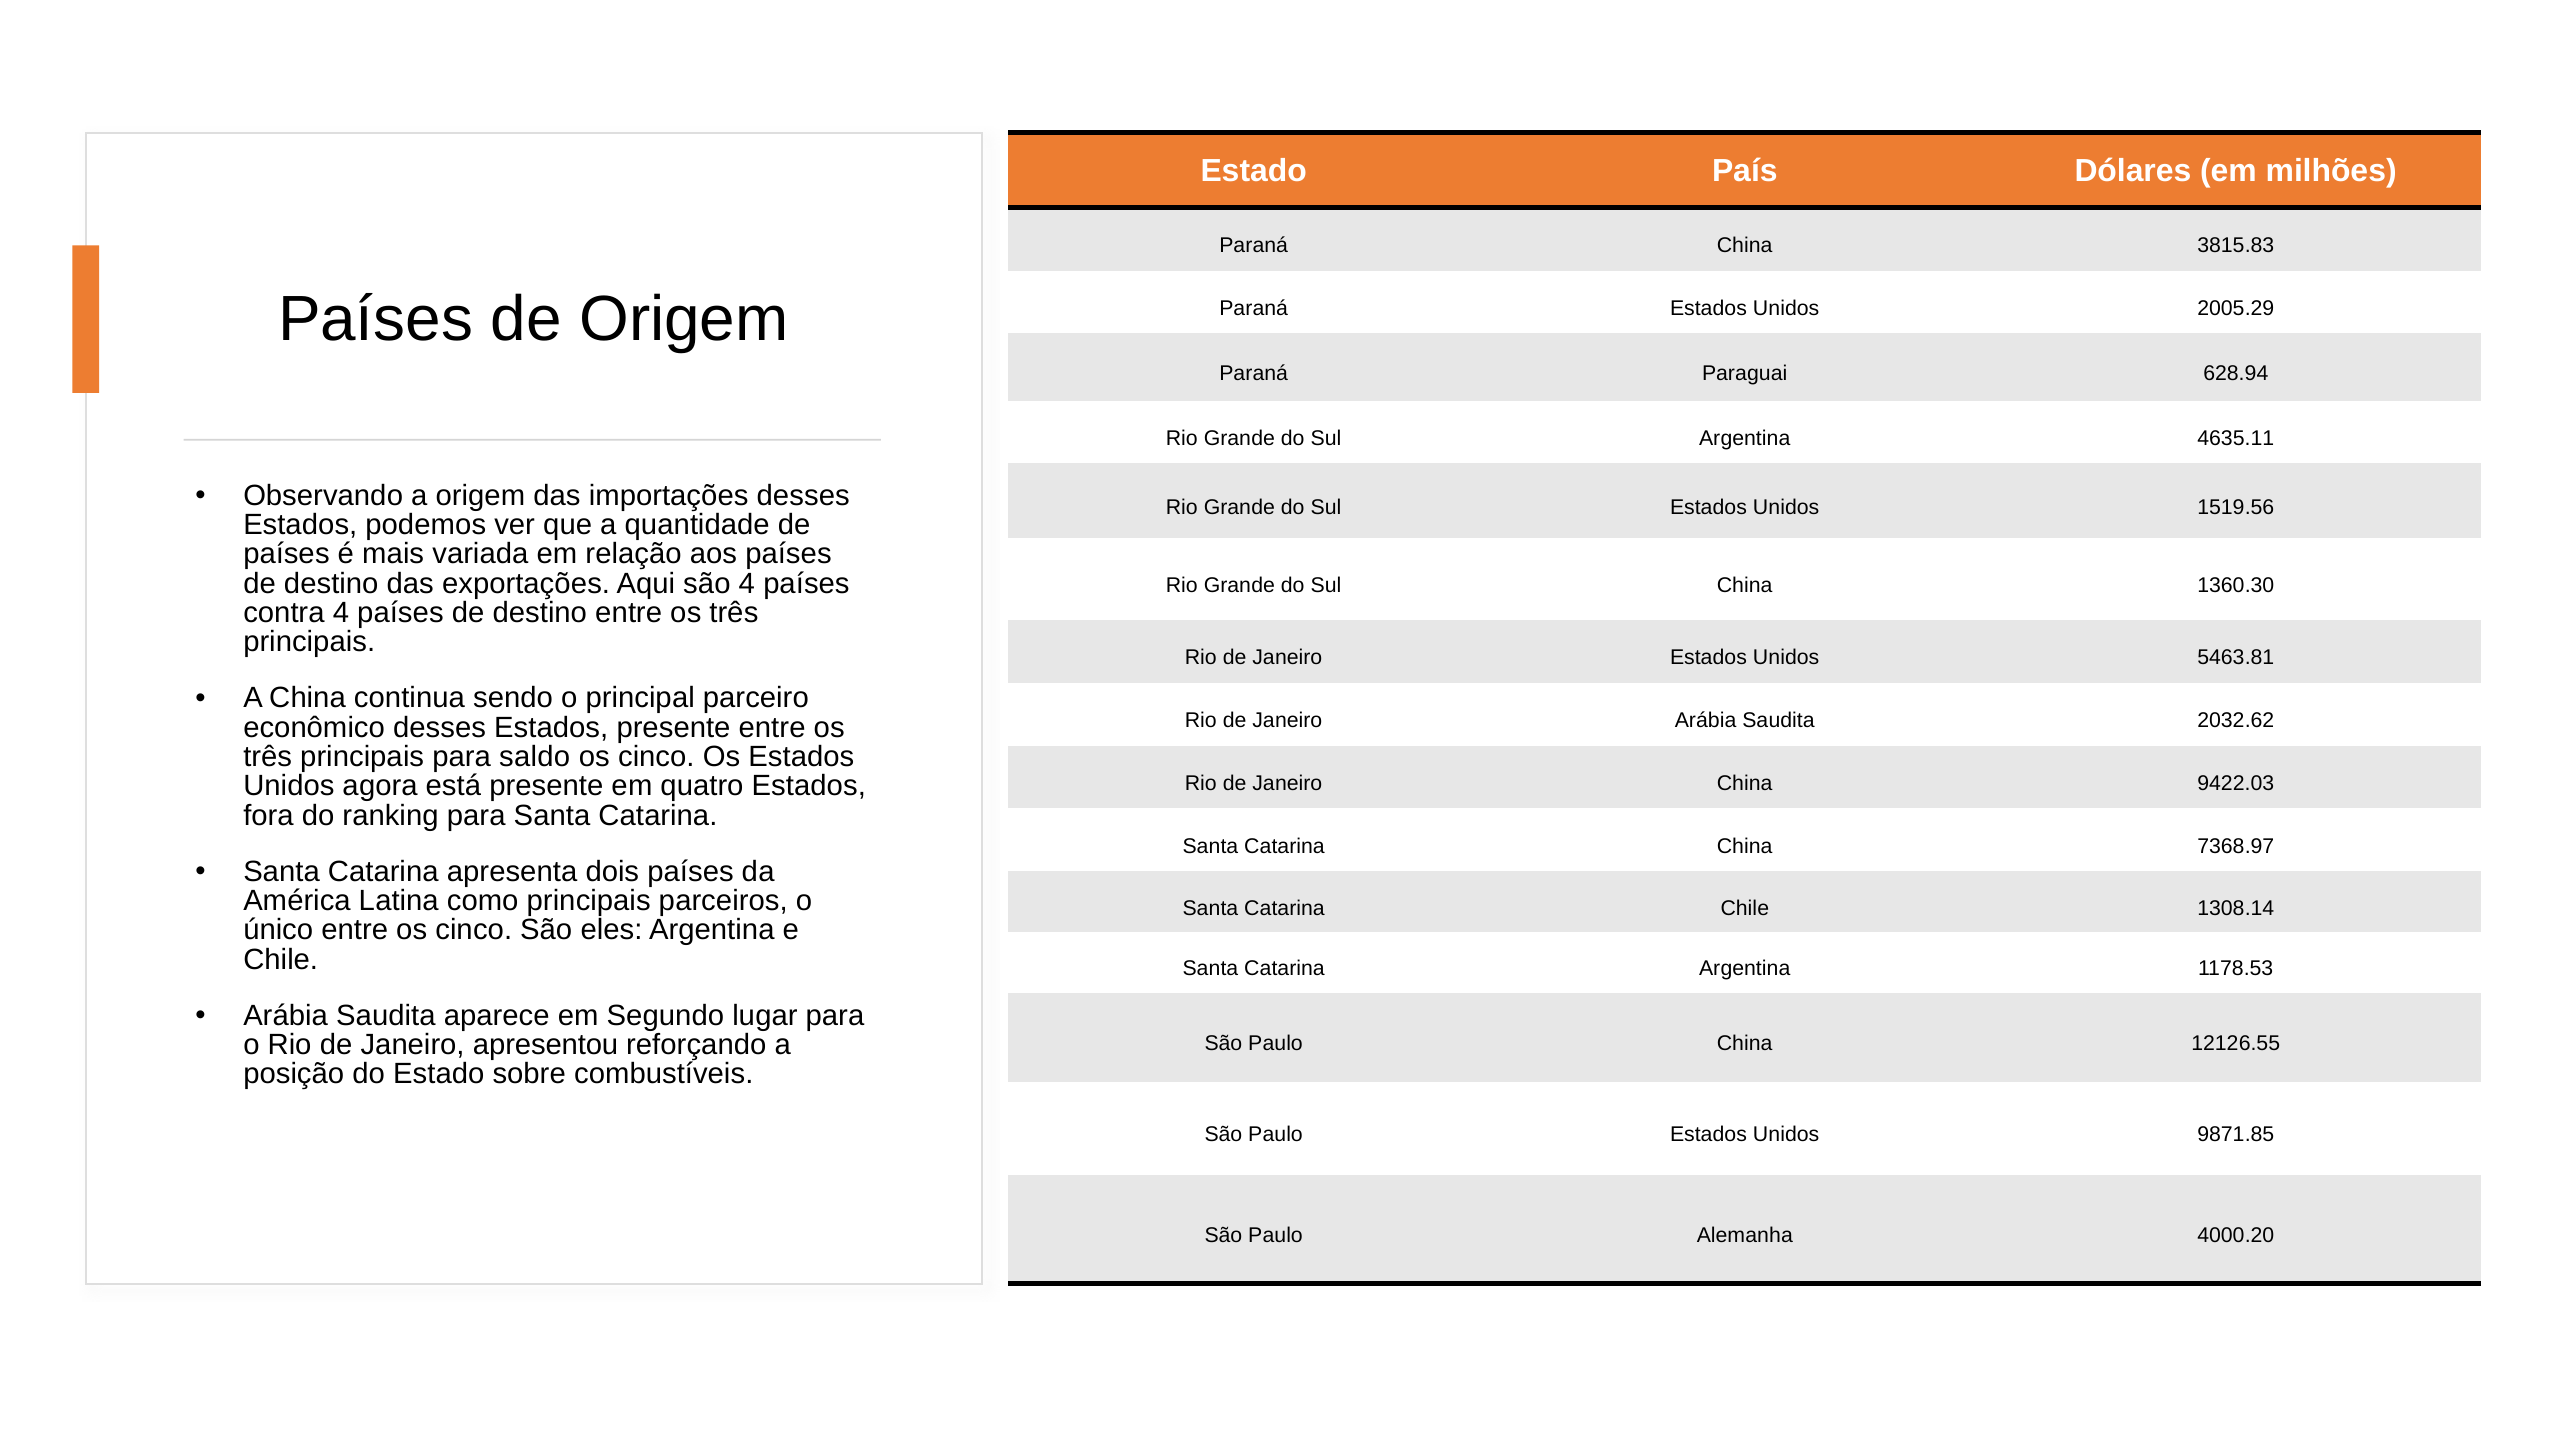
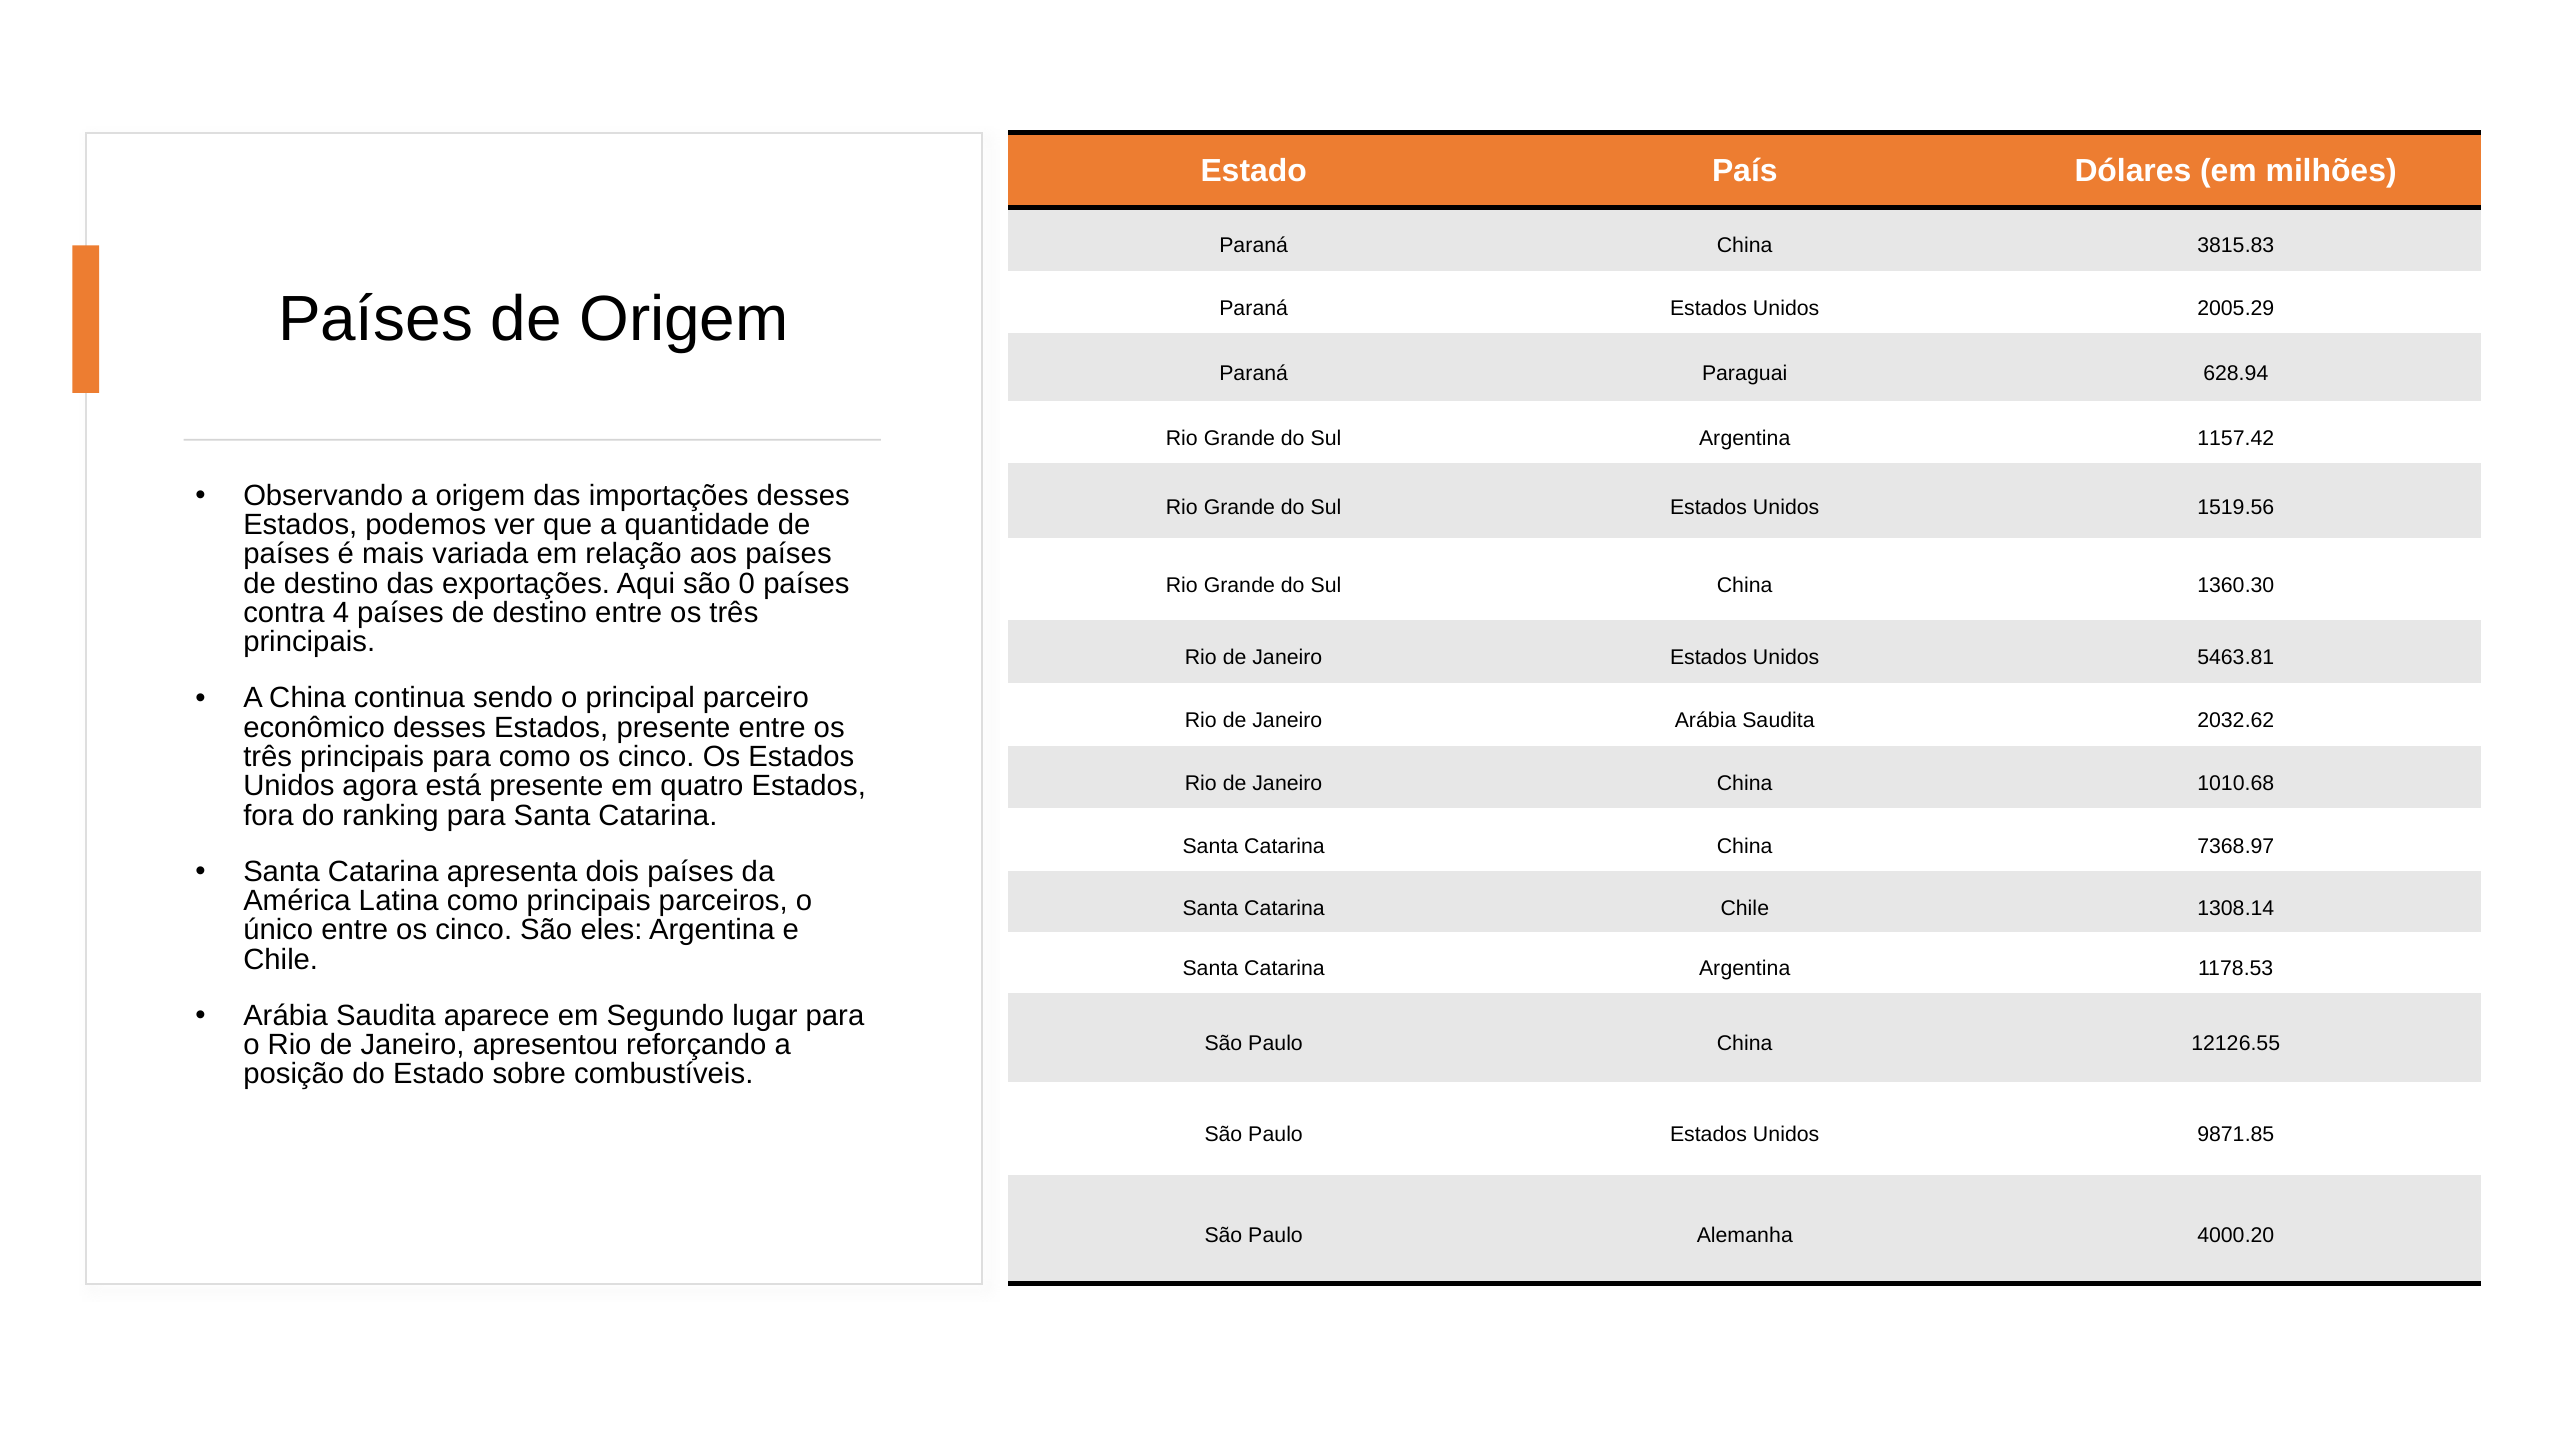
4635.11: 4635.11 -> 1157.42 (2236, 438)
são 4: 4 -> 0 (747, 583)
para saldo: saldo -> como (535, 757)
9422.03: 9422.03 -> 1010.68 (2236, 783)
